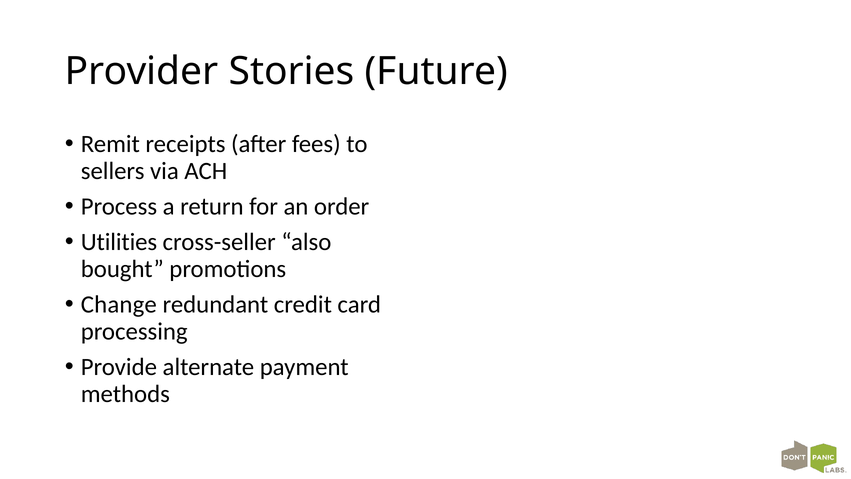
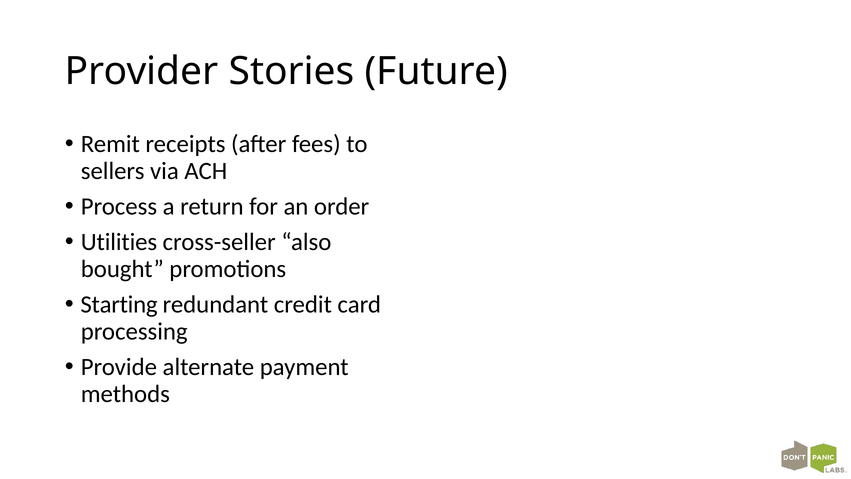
Change: Change -> Starting (119, 305)
